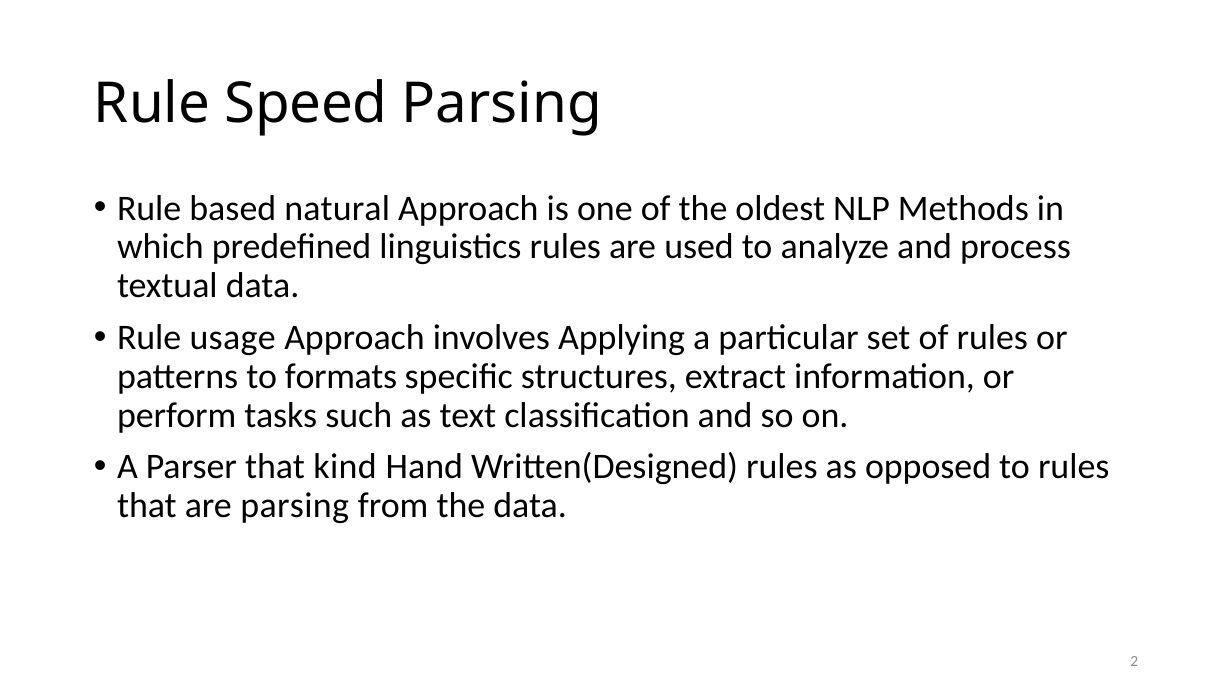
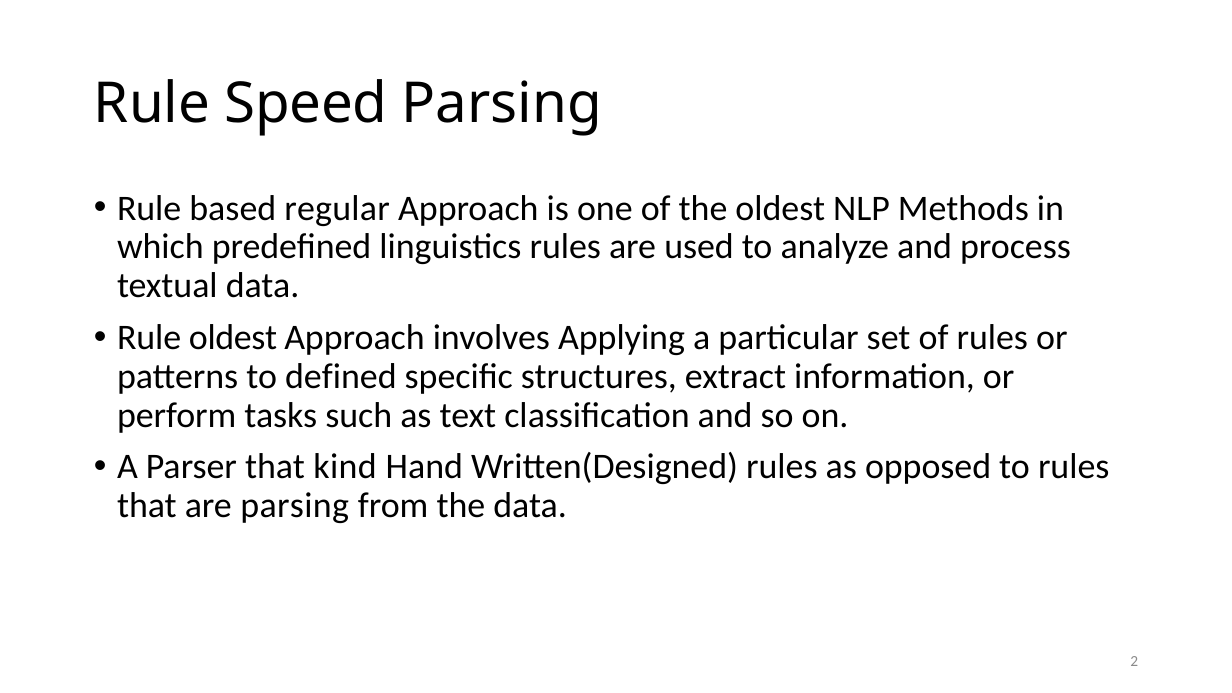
natural: natural -> regular (337, 208)
Rule usage: usage -> oldest (233, 338)
formats: formats -> defined (341, 376)
